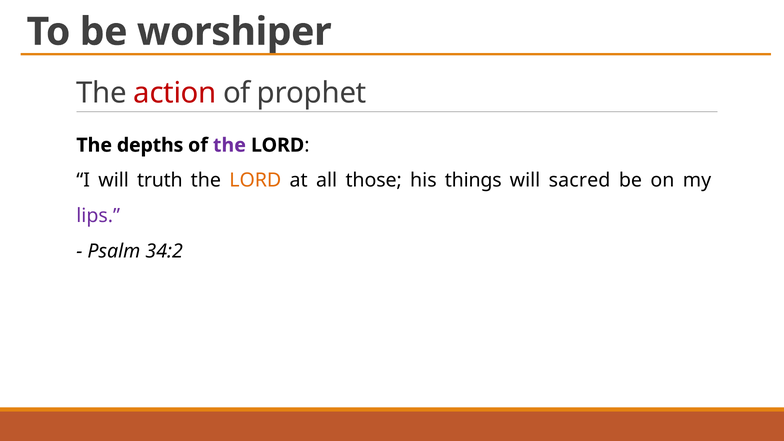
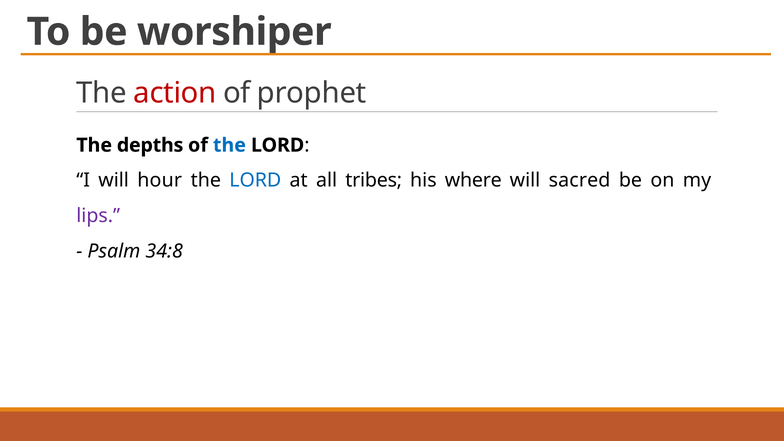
the colour: purple -> blue (229, 145)
truth: truth -> hour (160, 181)
LORD colour: orange -> blue (255, 181)
those: those -> tribes (374, 181)
things: things -> where (473, 181)
34:2: 34:2 -> 34:8 (164, 251)
